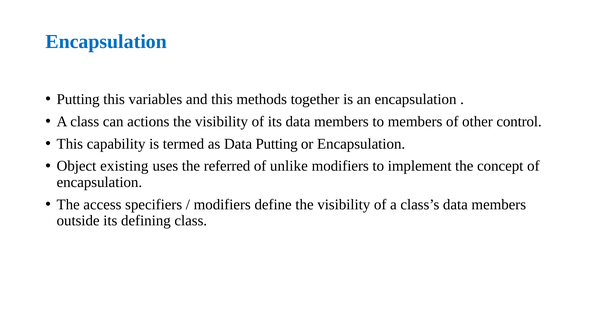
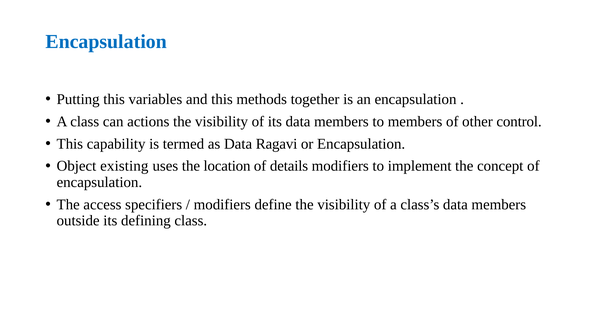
Data Putting: Putting -> Ragavi (277, 144)
referred: referred -> location (227, 166)
unlike: unlike -> details (289, 166)
